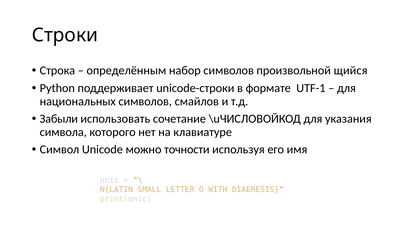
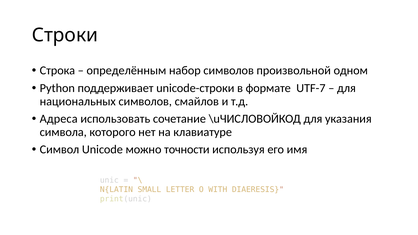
щийся: щийся -> одном (351, 71)
UTF-1: UTF-1 -> UTF-7 (311, 88)
Забыли: Забыли -> Адреса (59, 119)
